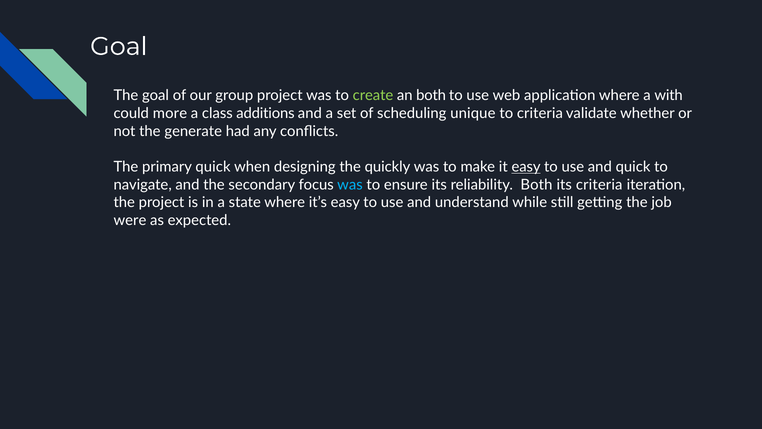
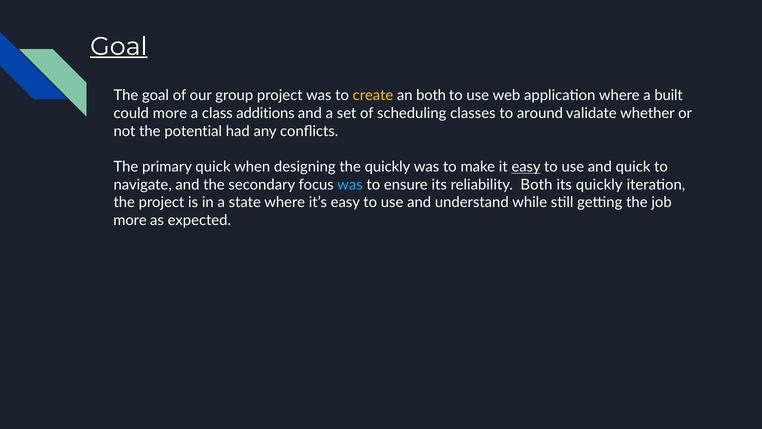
Goal underline: none -> present (119, 46)
create colour: light green -> yellow (373, 96)
with: with -> built (669, 96)
unique: unique -> classes (473, 113)
to criteria: criteria -> around (540, 113)
generate: generate -> potential (193, 131)
its criteria: criteria -> quickly (599, 184)
were: were -> more (130, 220)
